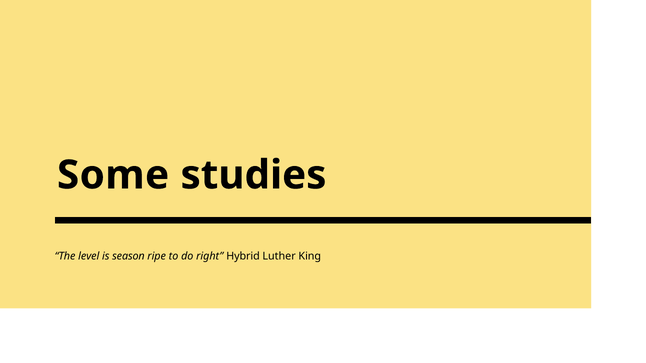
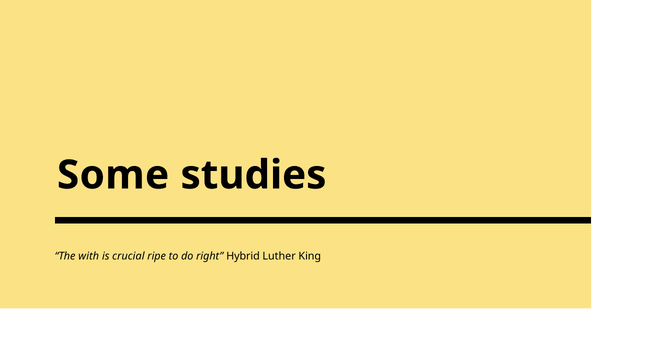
level: level -> with (89, 256)
season: season -> crucial (128, 256)
